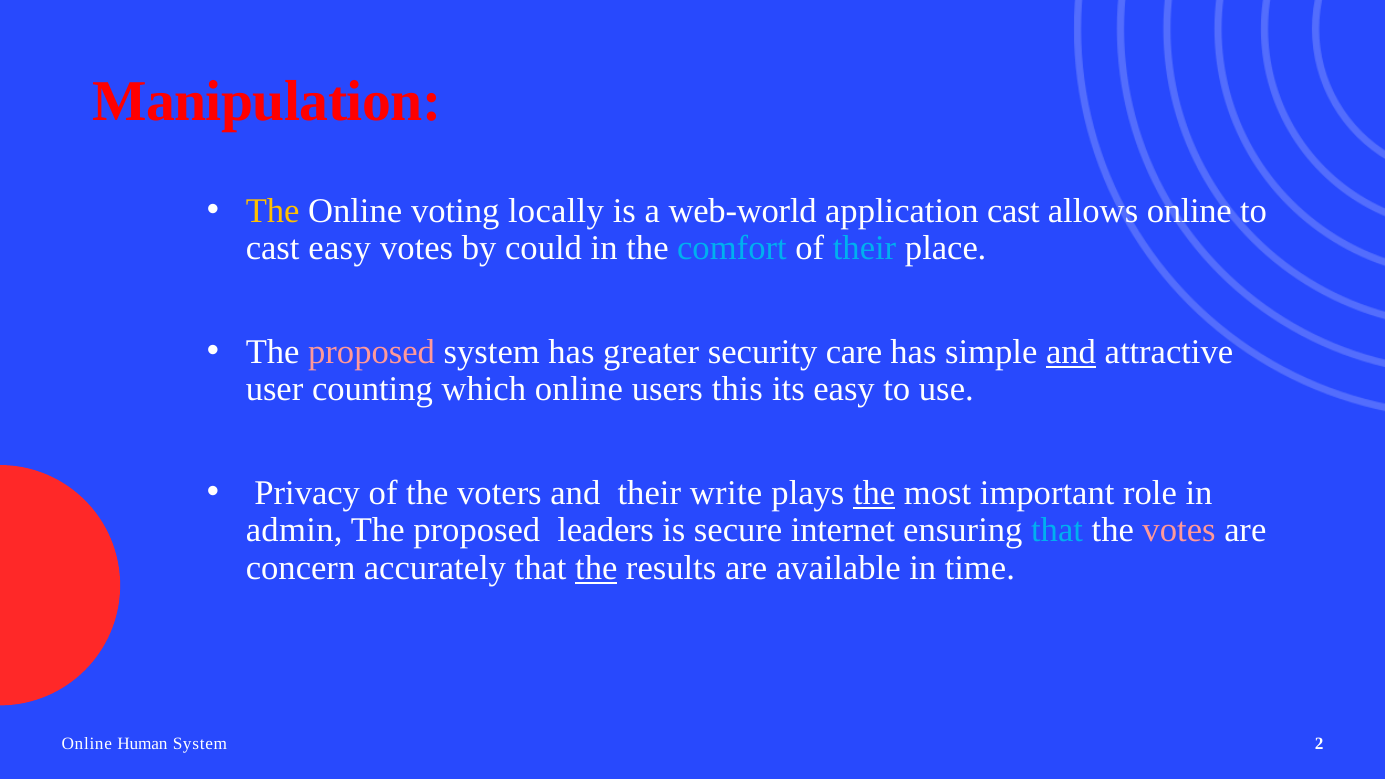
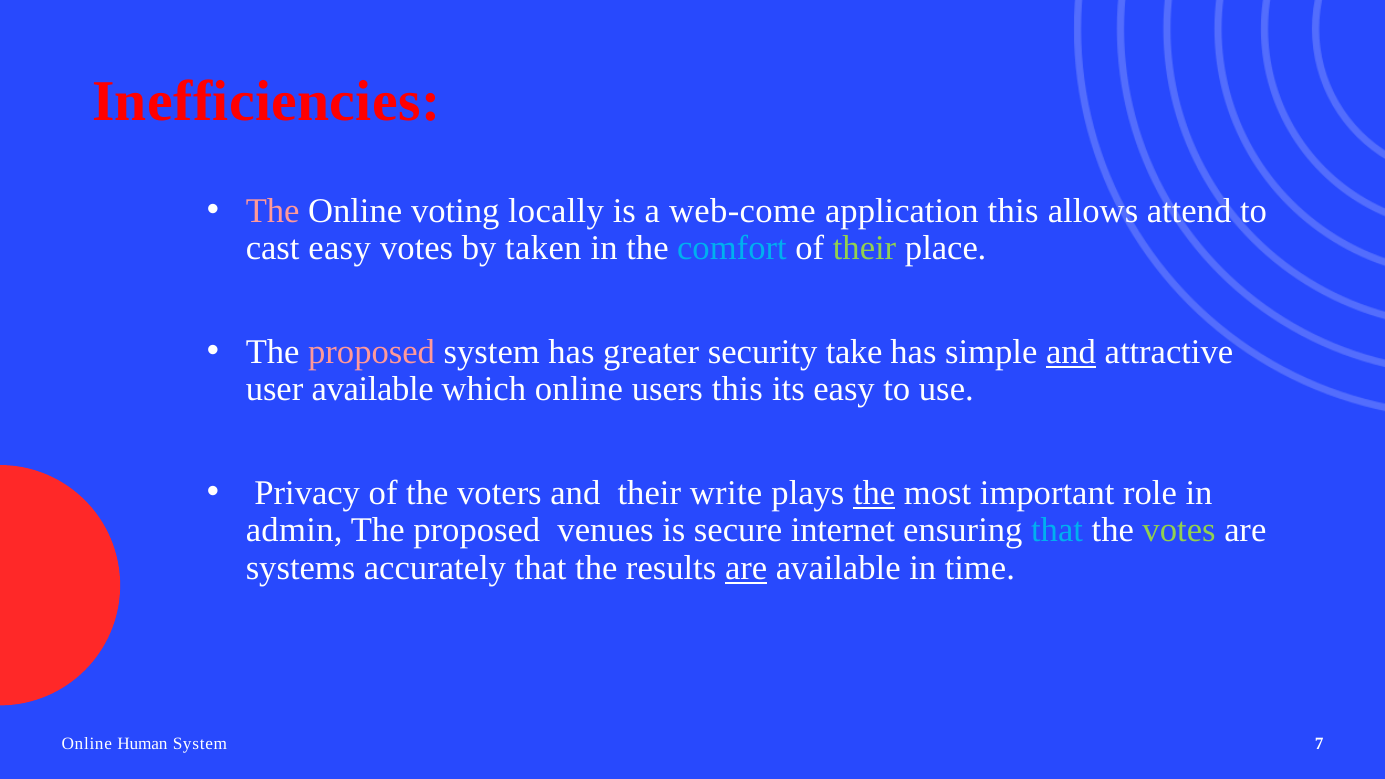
Manipulation: Manipulation -> Inefficiencies (266, 101)
The colour: yellow -> pink (273, 211)
web-world: web-world -> web-come (742, 211)
application cast: cast -> this (1013, 211)
allows online: online -> attend (1189, 211)
could: could -> taken (543, 248)
their colour: light blue -> light green (865, 248)
care: care -> take (854, 352)
user counting: counting -> available (373, 389)
leaders: leaders -> venues (606, 530)
votes colour: pink -> light green (1179, 530)
concern: concern -> systems (301, 568)
the underline: present -> none (596, 568)
are underline: none -> present (746, 568)
2: 2 -> 7 (1319, 744)
